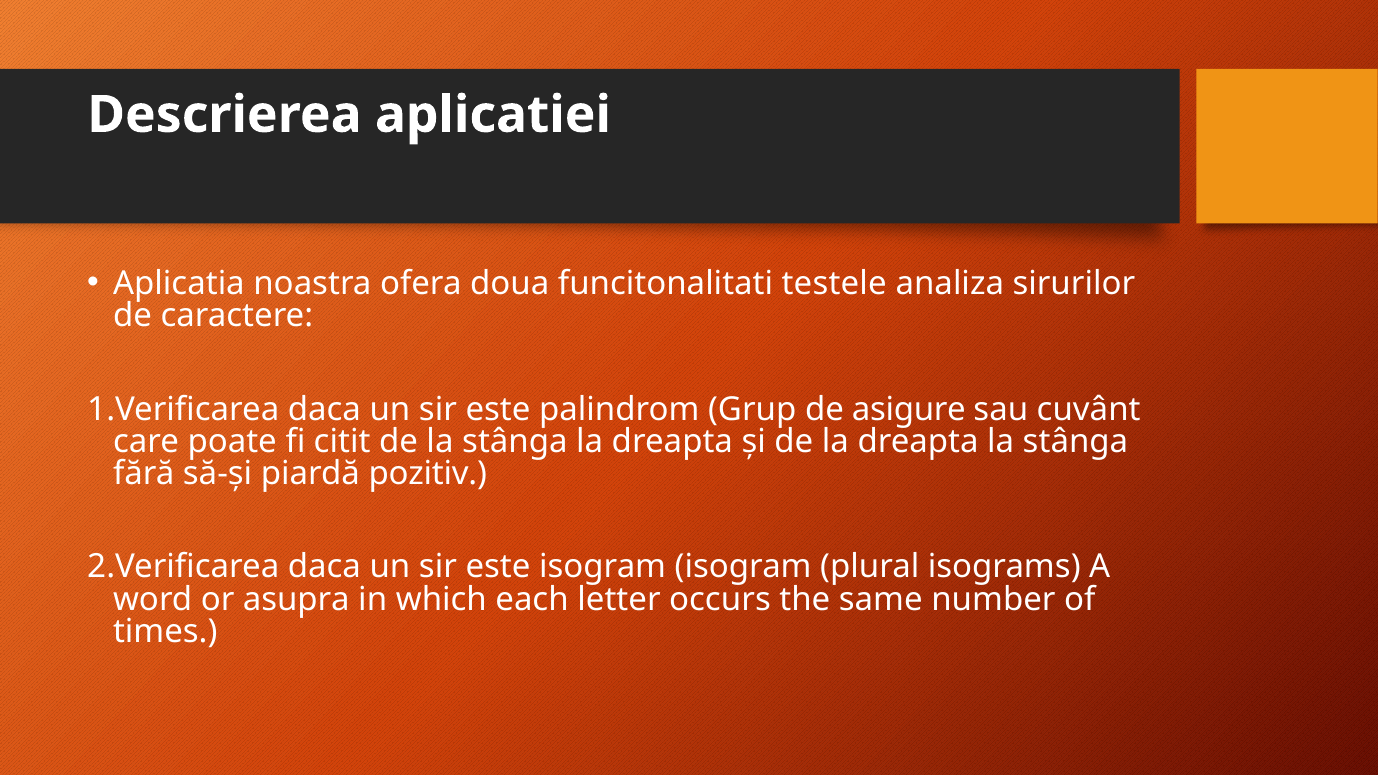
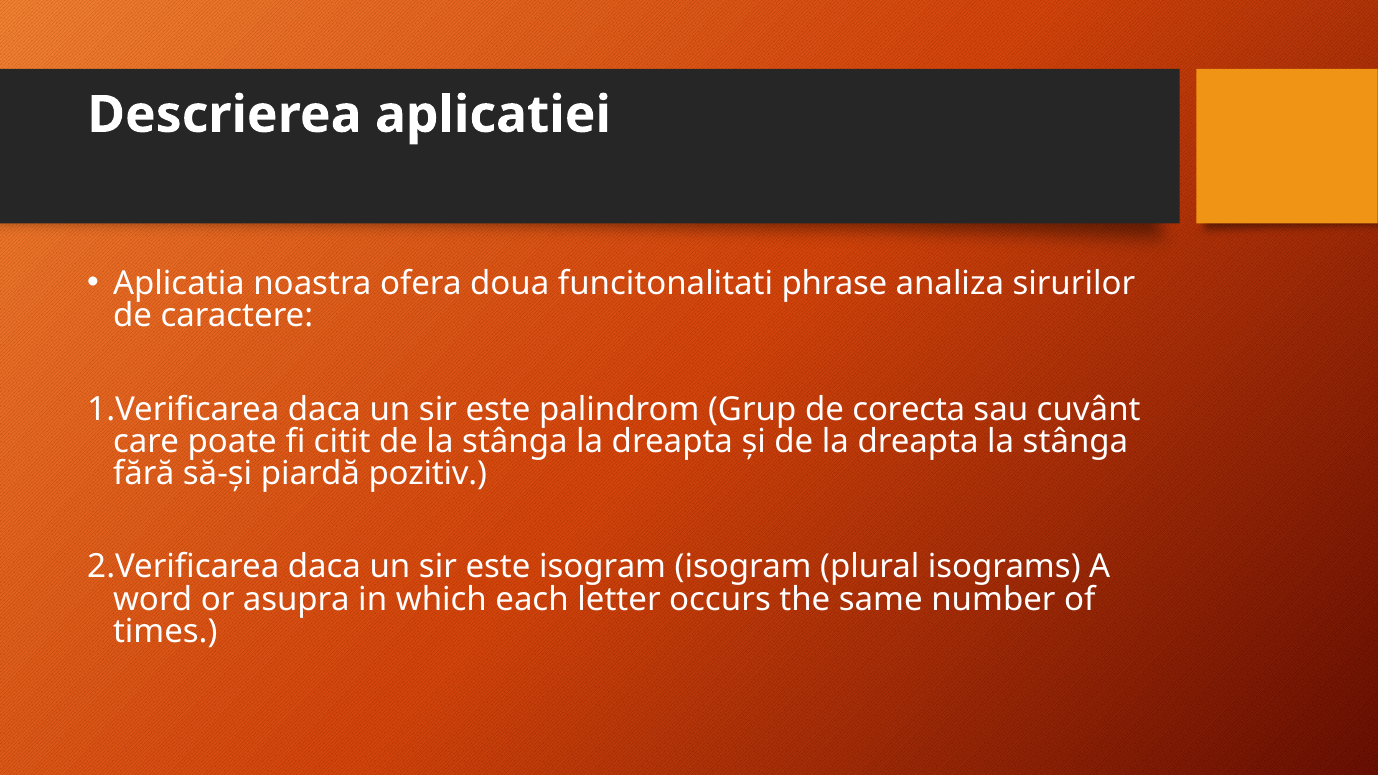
testele: testele -> phrase (834, 284)
asigure: asigure -> corecta (909, 410)
